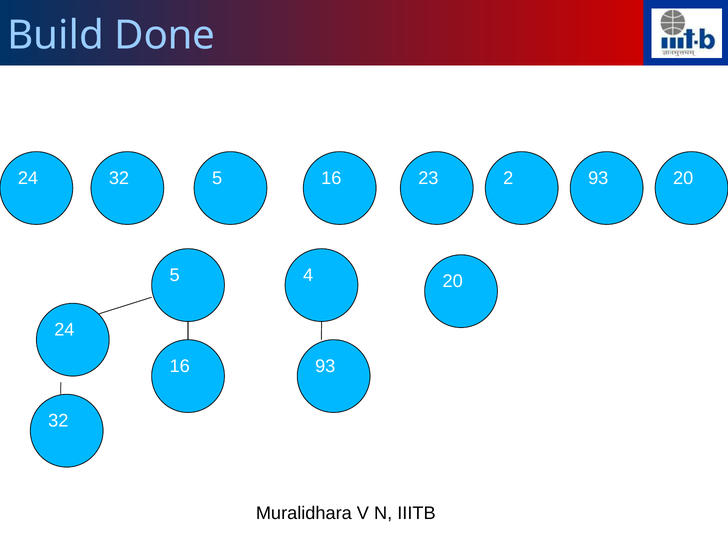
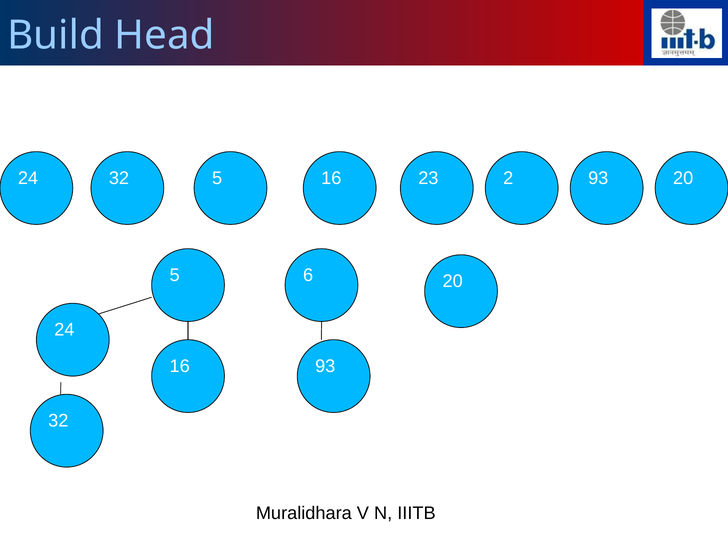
Done: Done -> Head (165, 36)
4: 4 -> 6 (308, 275)
